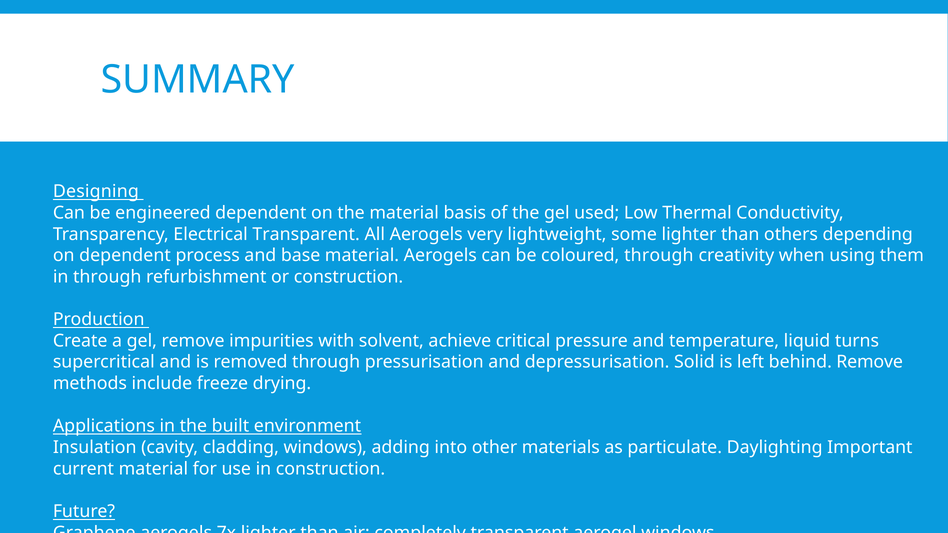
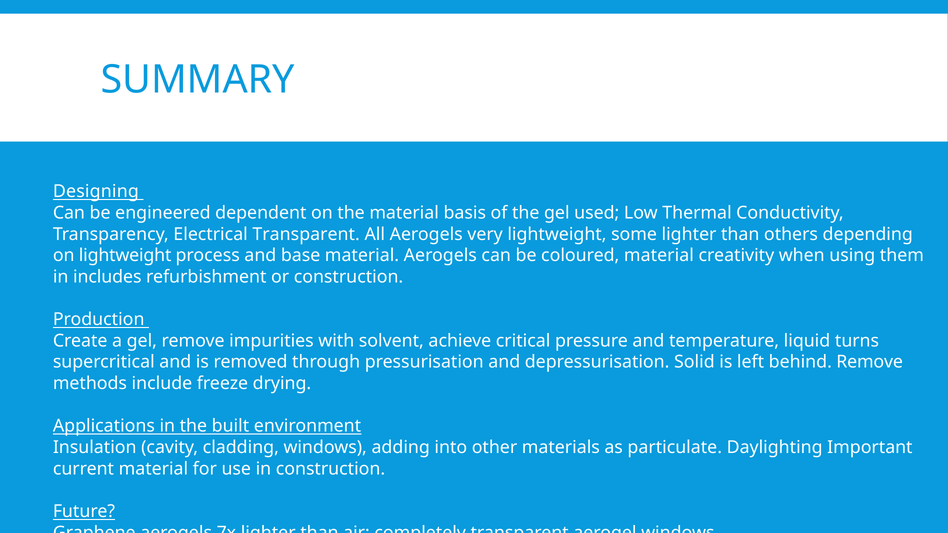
on dependent: dependent -> lightweight (125, 256)
coloured through: through -> material (659, 256)
in through: through -> includes (107, 277)
